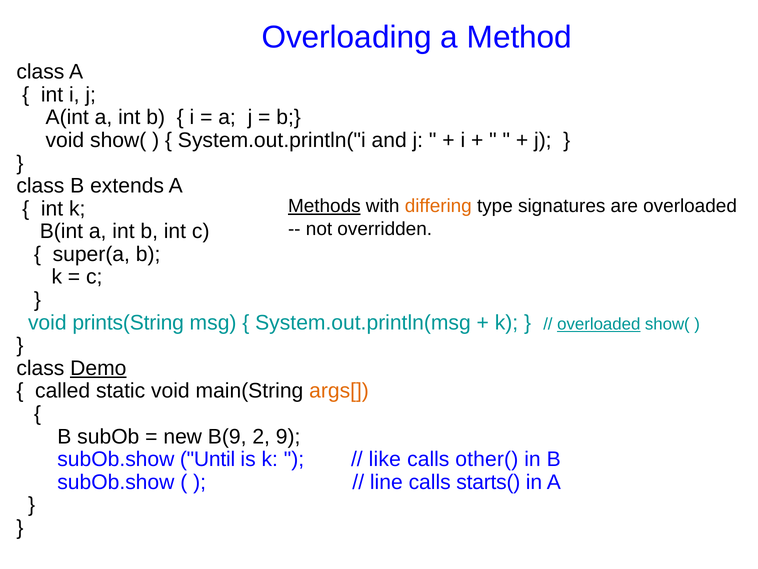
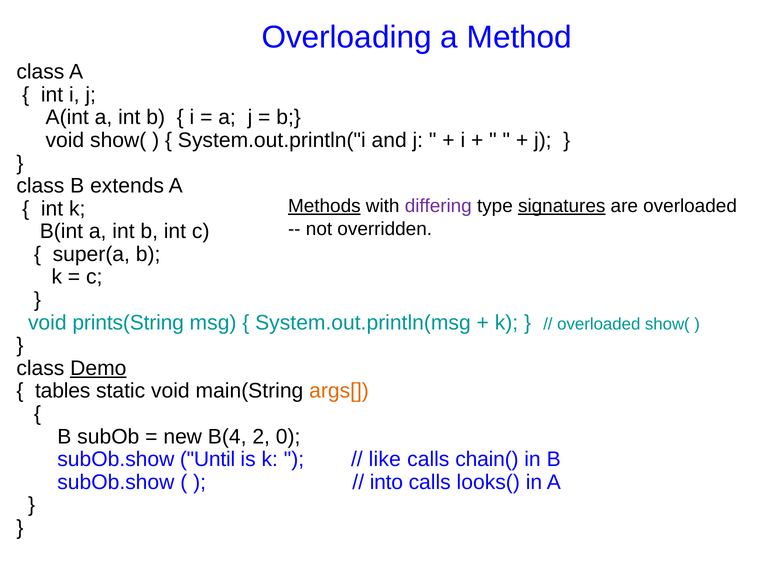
differing colour: orange -> purple (438, 206)
signatures underline: none -> present (562, 206)
overloaded underline: present -> none (599, 324)
called: called -> tables (63, 391)
B(9: B(9 -> B(4 (227, 436)
9: 9 -> 0 (288, 436)
other(: other( -> chain( (487, 459)
line: line -> into (386, 482)
starts(: starts( -> looks( (488, 482)
